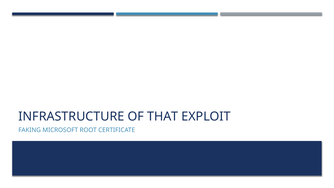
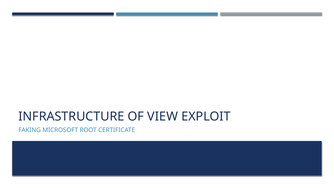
THAT: THAT -> VIEW (163, 117)
